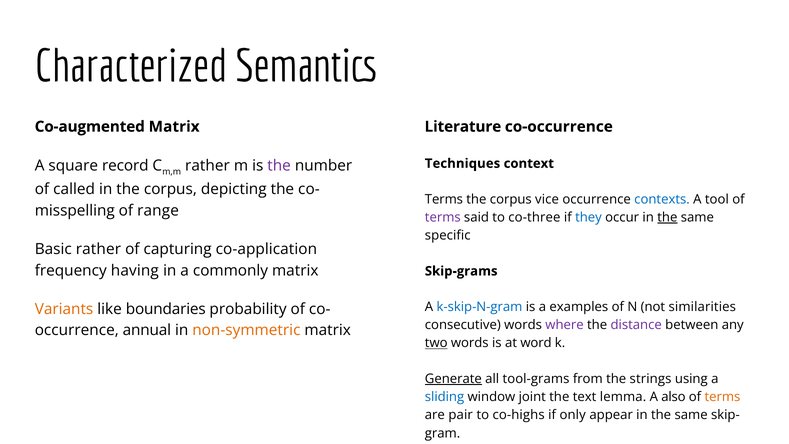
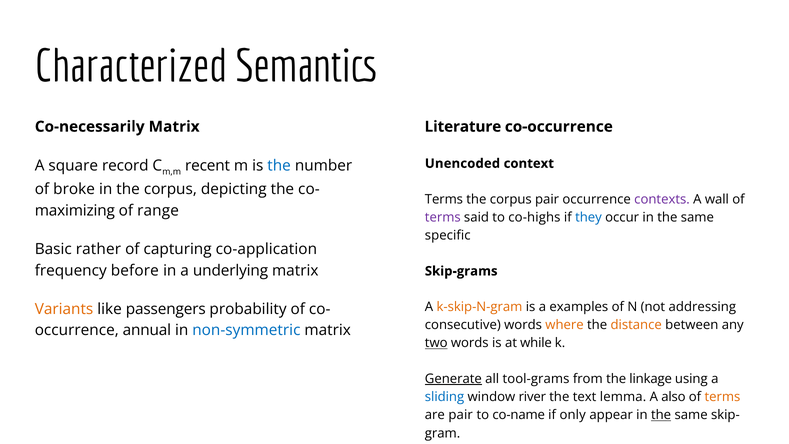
Co-augmented: Co-augmented -> Co-necessarily (90, 127)
Techniques: Techniques -> Unencoded (462, 163)
rather: rather -> recent (208, 166)
the colour: purple -> blue (279, 166)
called: called -> broke (74, 189)
corpus vice: vice -> pair (547, 199)
contexts colour: blue -> purple (662, 199)
tool: tool -> wall (717, 199)
misspelling: misspelling -> maximizing (75, 211)
co-three: co-three -> co-highs (534, 217)
the underline: present -> none (667, 217)
having: having -> before (135, 270)
commonly: commonly -> underlying (231, 270)
k-skip-N-gram colour: blue -> orange (479, 307)
similarities: similarities -> addressing (702, 307)
boundaries: boundaries -> passengers (166, 309)
where colour: purple -> orange (565, 325)
distance colour: purple -> orange (636, 325)
non-symmetric colour: orange -> blue (246, 330)
word: word -> while (536, 343)
strings: strings -> linkage (651, 379)
joint: joint -> river (532, 397)
co-highs: co-highs -> co-name (519, 415)
the underline: none -> present (661, 415)
